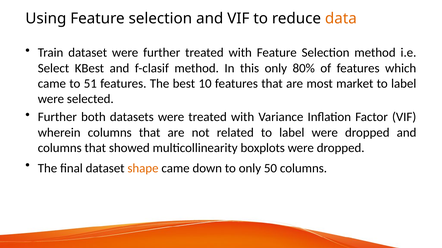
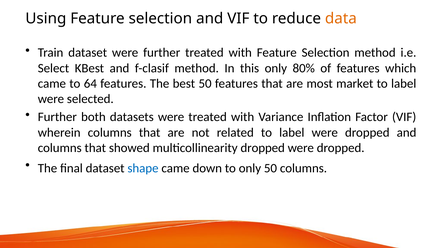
51: 51 -> 64 (90, 84)
best 10: 10 -> 50 (205, 84)
multicollinearity boxplots: boxplots -> dropped (263, 148)
shape colour: orange -> blue (143, 169)
